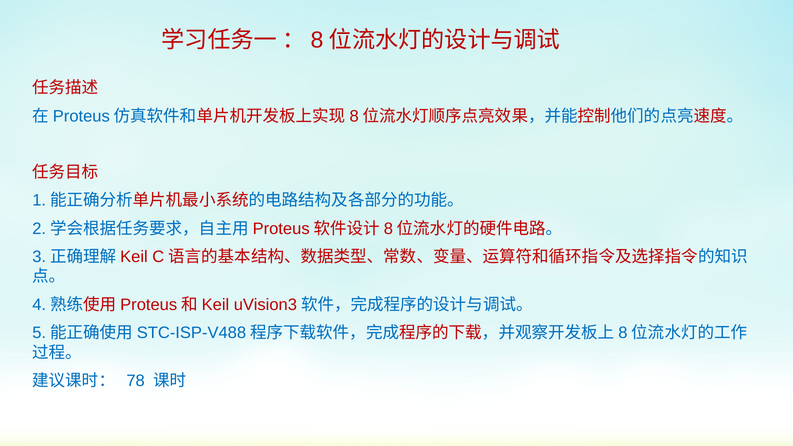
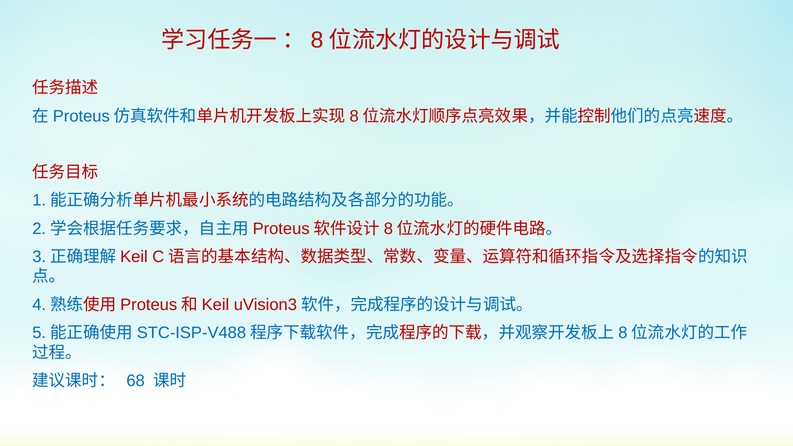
78: 78 -> 68 (136, 381)
